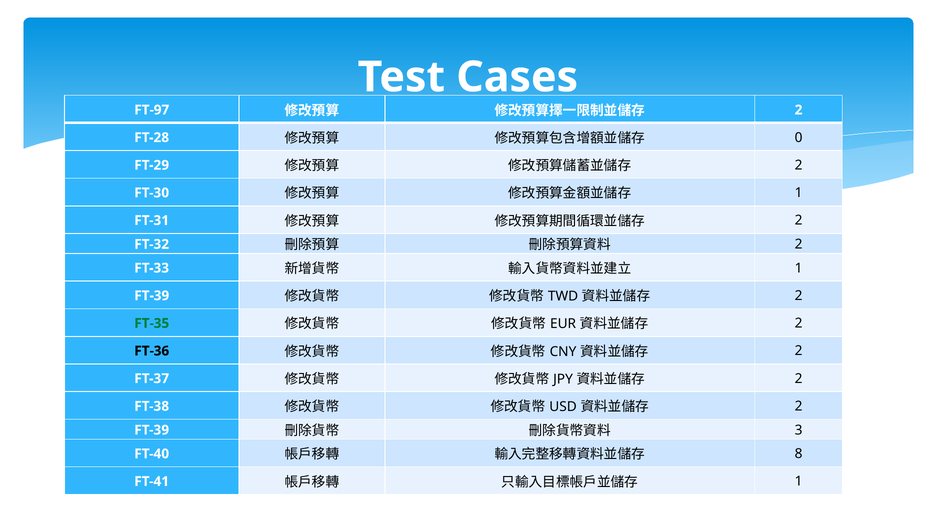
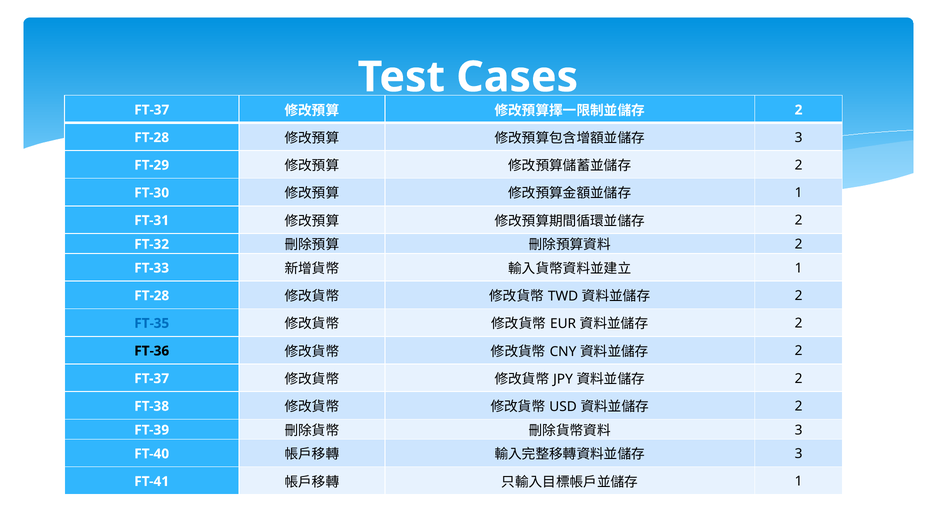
FT-97: FT-97 -> FT-37 (152, 110)
0: 0 -> 3 (799, 137)
FT-39: FT-39 -> FT-28 (152, 295)
FT-35 colour: green -> blue (152, 323)
8: 8 -> 3 (799, 453)
